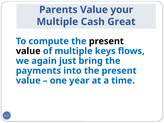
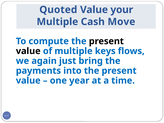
Parents: Parents -> Quoted (58, 10)
Great: Great -> Move (121, 22)
